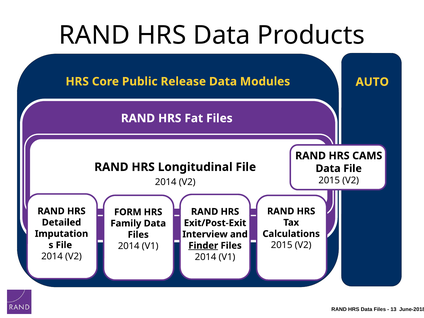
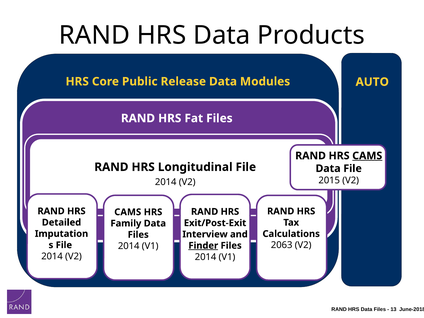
CAMS underline: none -> present (367, 156)
FORM: FORM -> CAMS (128, 212)
2015: 2015 -> 2063 (282, 245)
